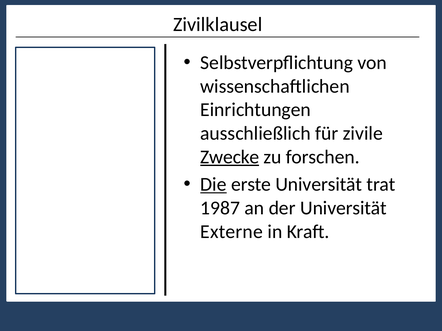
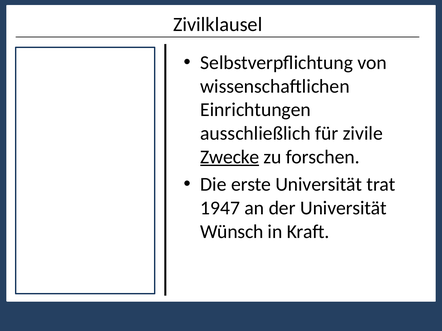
Die underline: present -> none (213, 185)
1987: 1987 -> 1947 (220, 208)
Externe: Externe -> Wünsch (232, 232)
